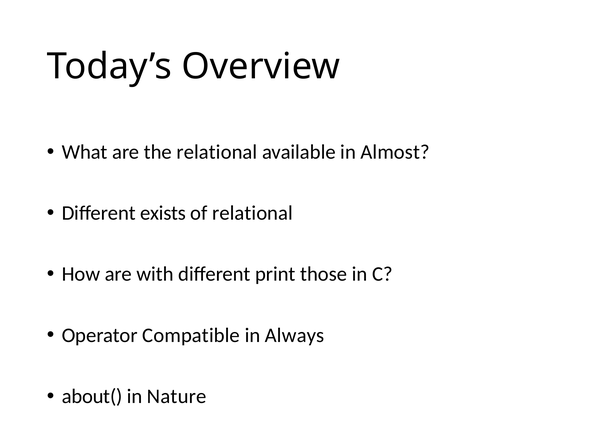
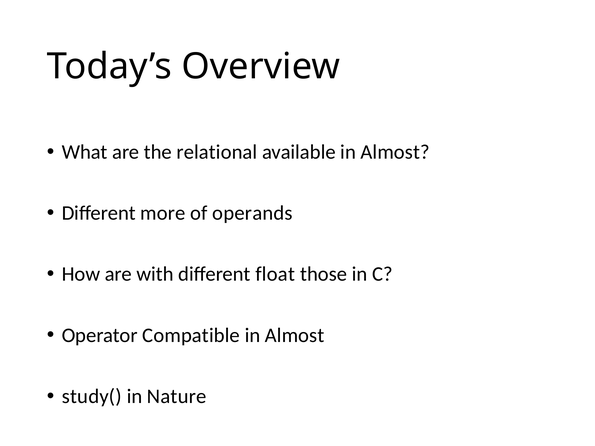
exists: exists -> more (163, 213)
of relational: relational -> operands (252, 213)
print: print -> float (275, 274)
Always: Always -> Almost (295, 335)
about(: about( -> study( (92, 397)
